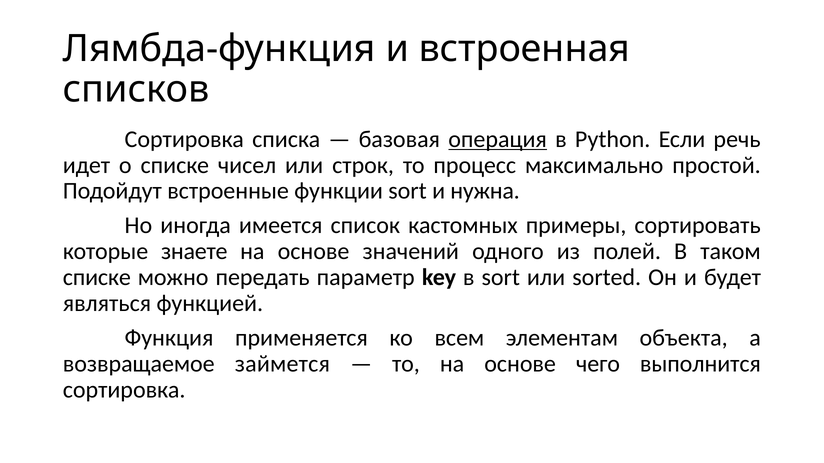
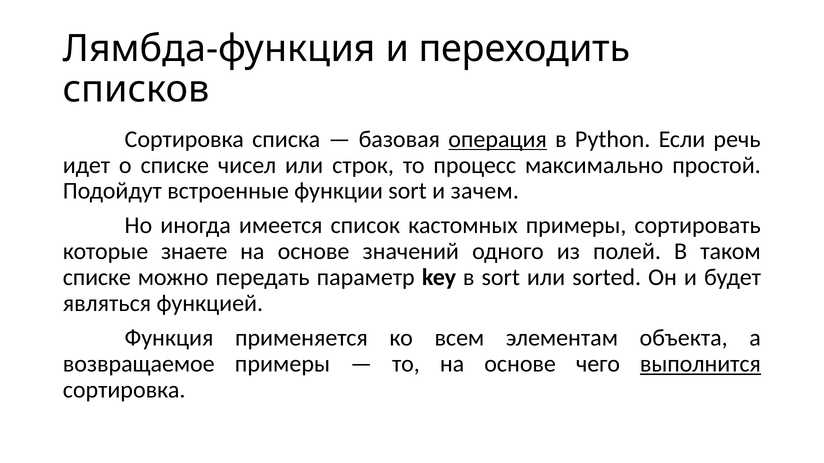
встроенная: встроенная -> переходить (524, 49)
нужна: нужна -> зачем (485, 191)
возвращаемое займется: займется -> примеры (282, 364)
выполнится underline: none -> present (700, 364)
